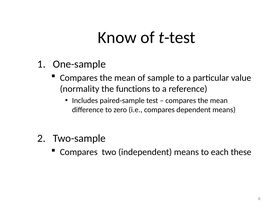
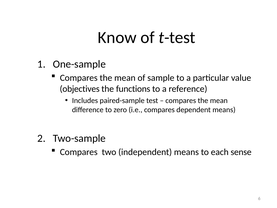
normality: normality -> objectives (80, 89)
these: these -> sense (241, 152)
